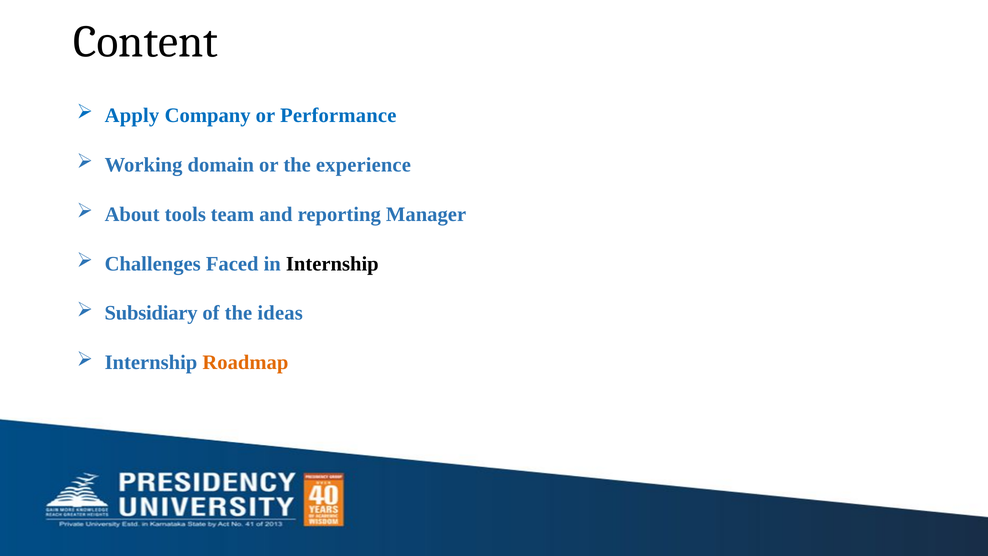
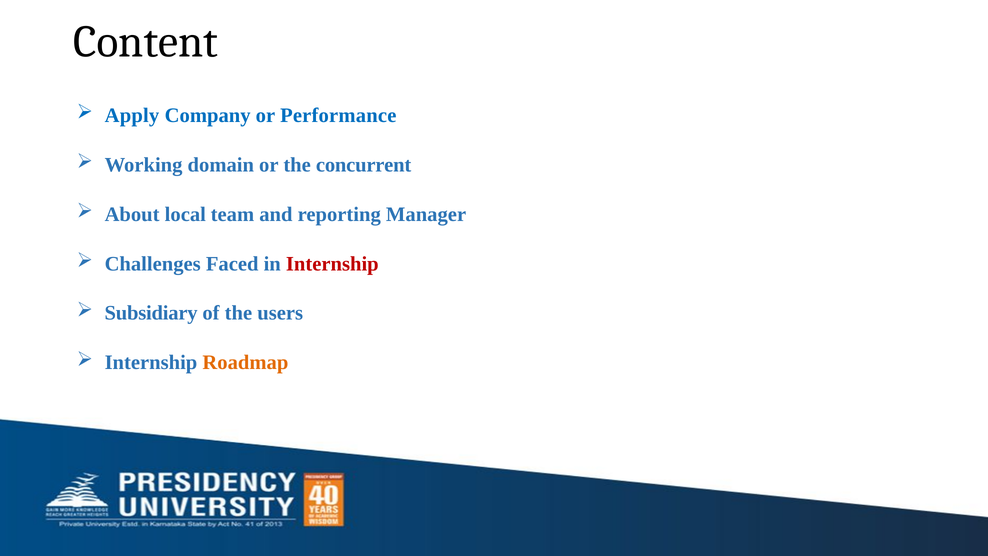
experience: experience -> concurrent (364, 165)
tools: tools -> local (185, 214)
Internship colour: black -> red (332, 264)
ideas: ideas -> users (280, 313)
